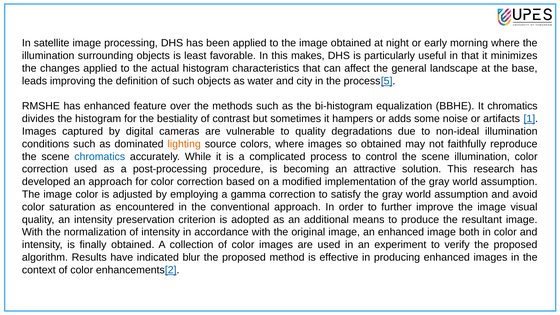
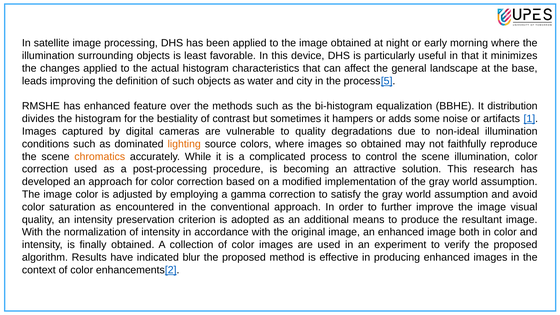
makes: makes -> device (308, 56)
It chromatics: chromatics -> distribution (512, 106)
chromatics colour: blue -> orange (100, 157)
